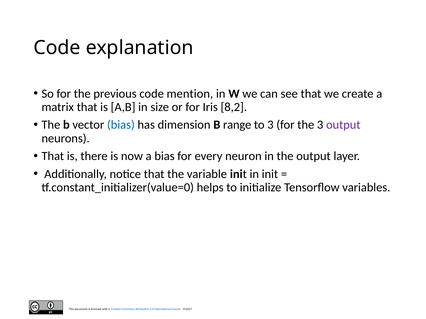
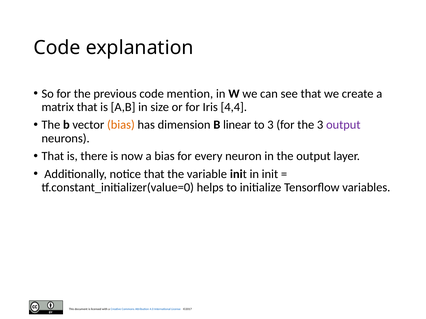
8,2: 8,2 -> 4,4 (234, 107)
bias colour: blue -> orange (121, 125)
range: range -> linear (237, 125)
